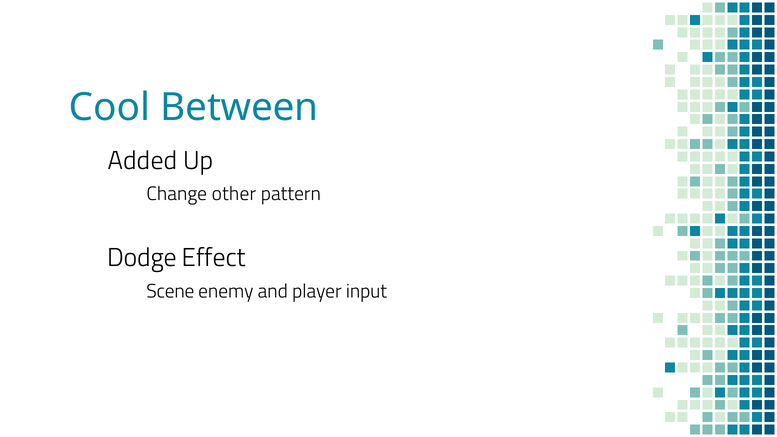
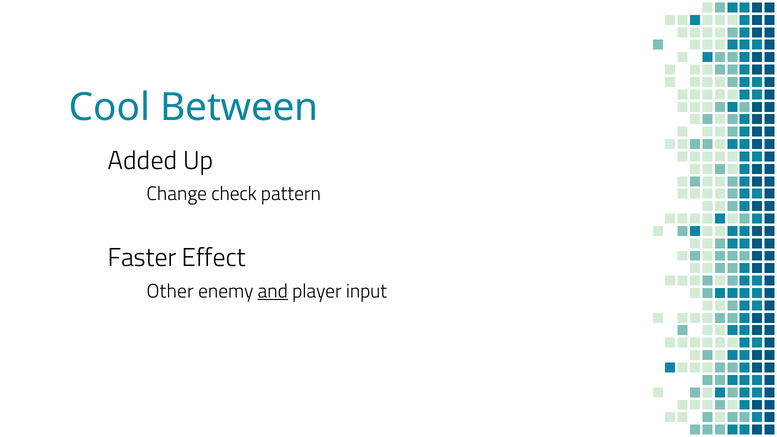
other: other -> check (234, 194)
Dodge: Dodge -> Faster (142, 258)
Scene: Scene -> Other (170, 291)
and underline: none -> present (273, 291)
